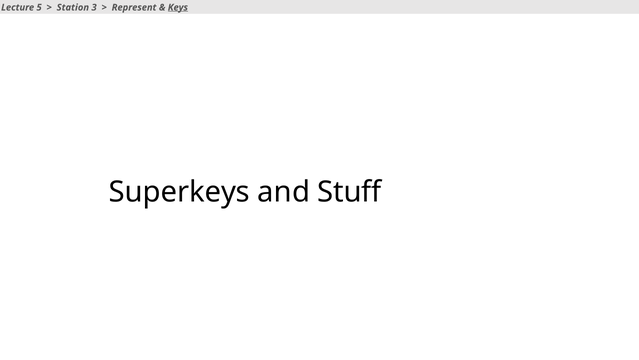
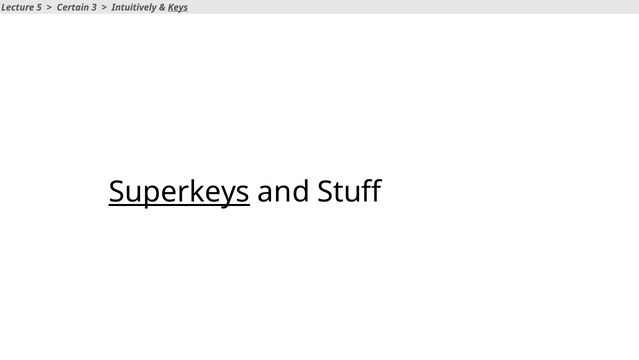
Station: Station -> Certain (73, 7)
Represent: Represent -> Intuitively (134, 7)
Superkeys underline: none -> present (179, 192)
